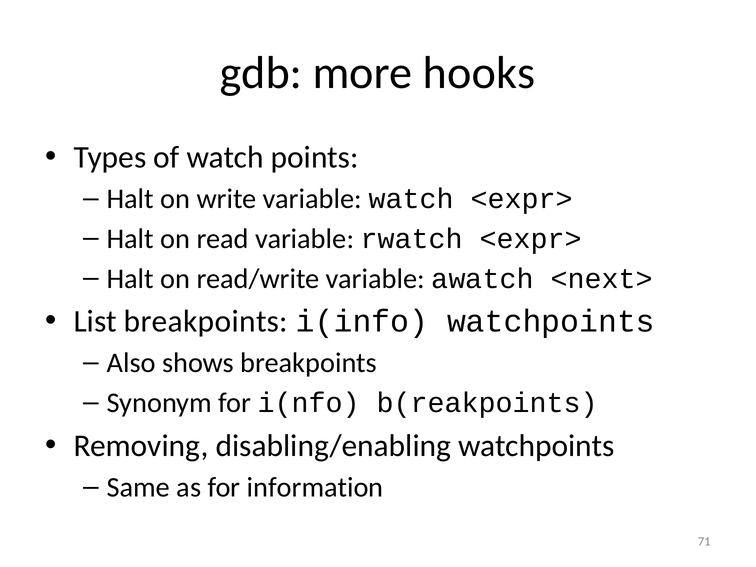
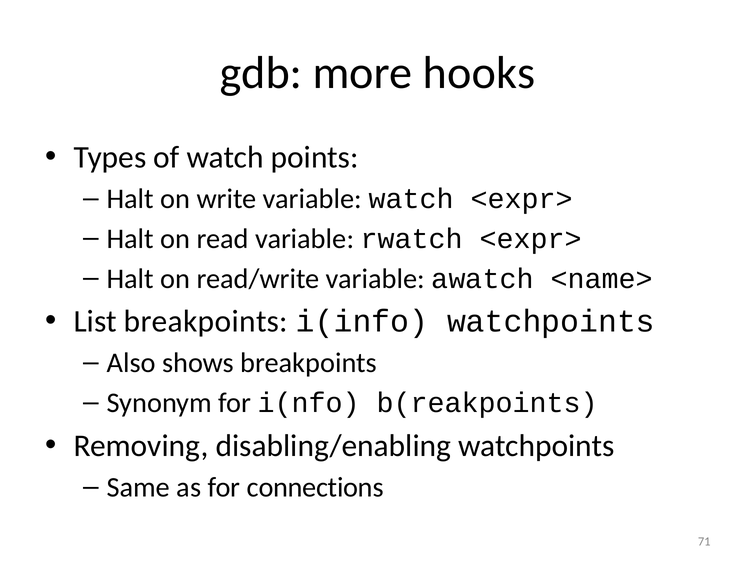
<next>: <next> -> <name> (602, 279)
information: information -> connections (315, 488)
